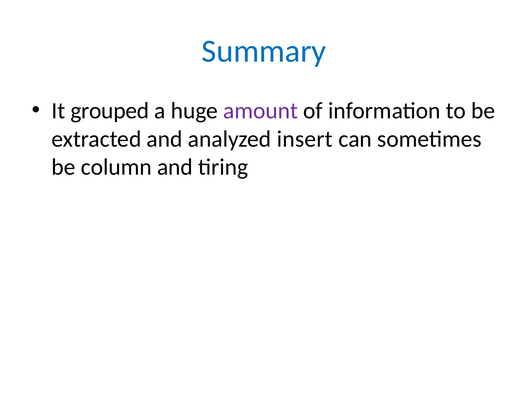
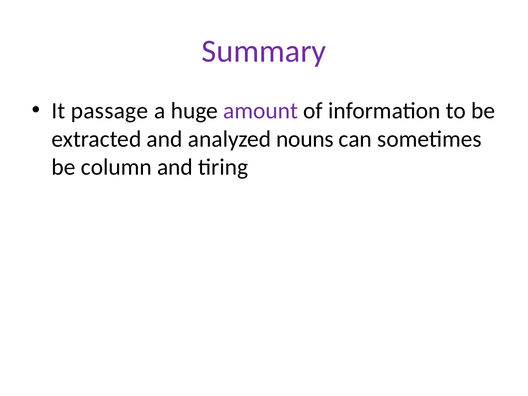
Summary colour: blue -> purple (264, 51)
grouped: grouped -> passage (110, 111)
insert: insert -> nouns (305, 139)
